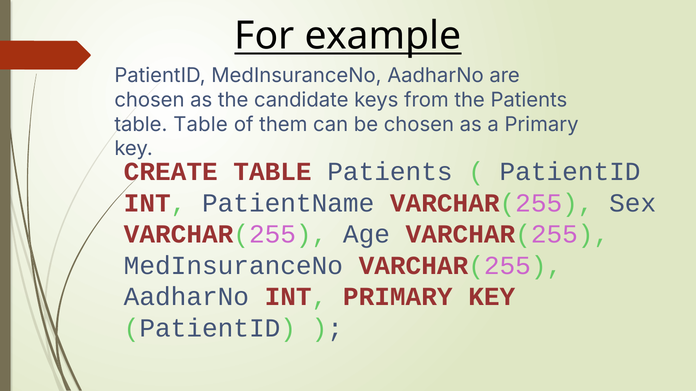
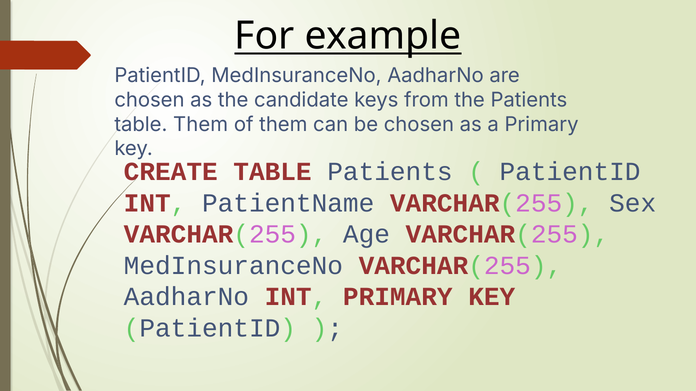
table Table: Table -> Them (201, 124)
